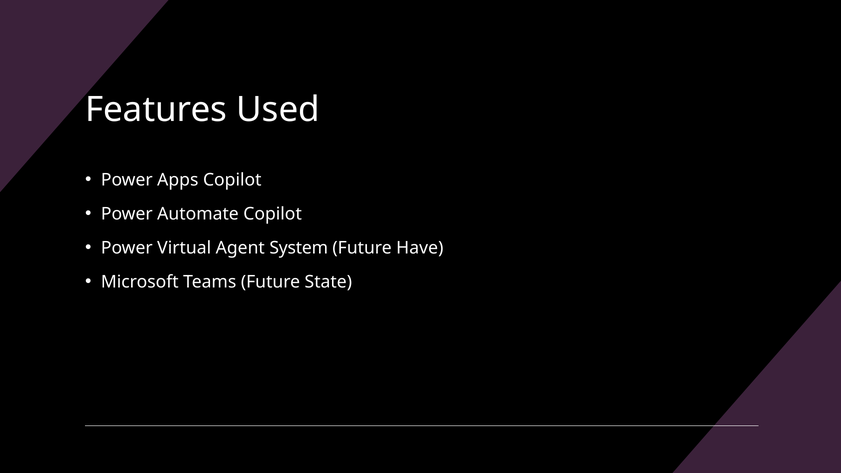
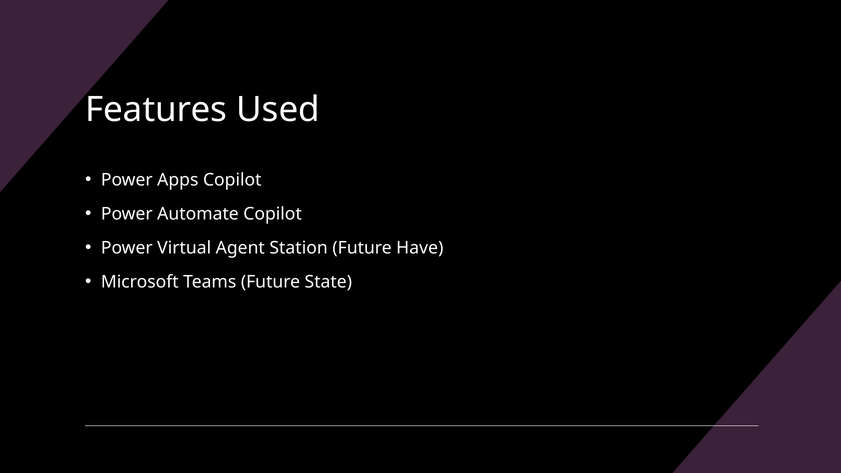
System: System -> Station (299, 248)
